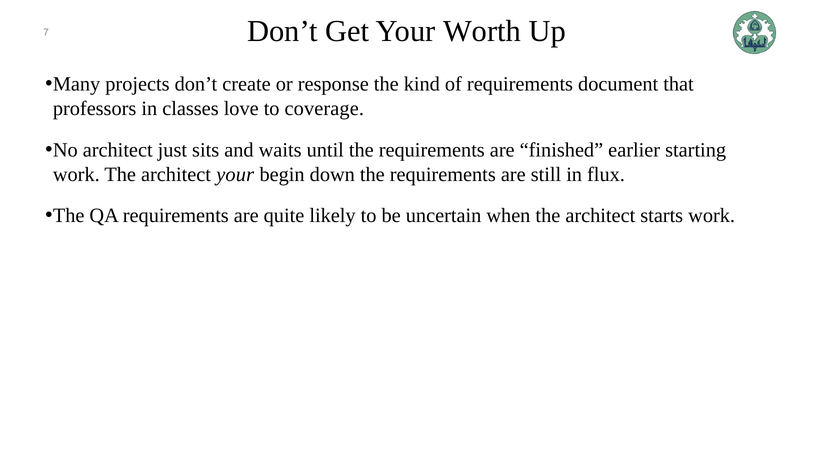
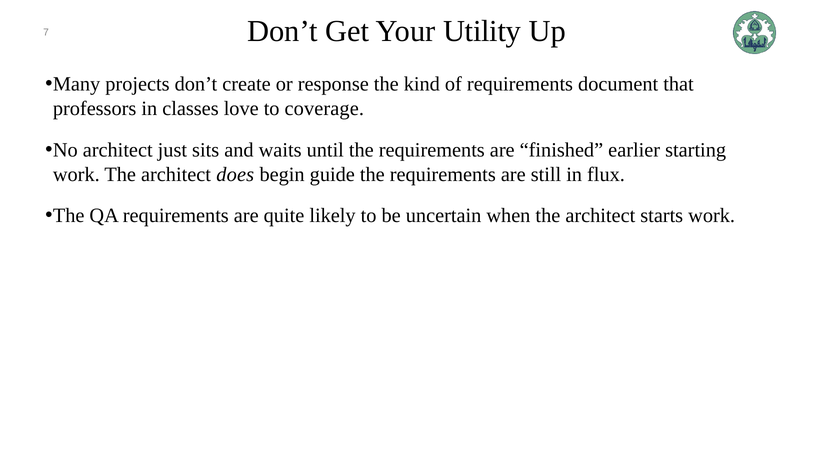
Worth: Worth -> Utility (482, 31)
architect your: your -> does (235, 174)
down: down -> guide (332, 174)
